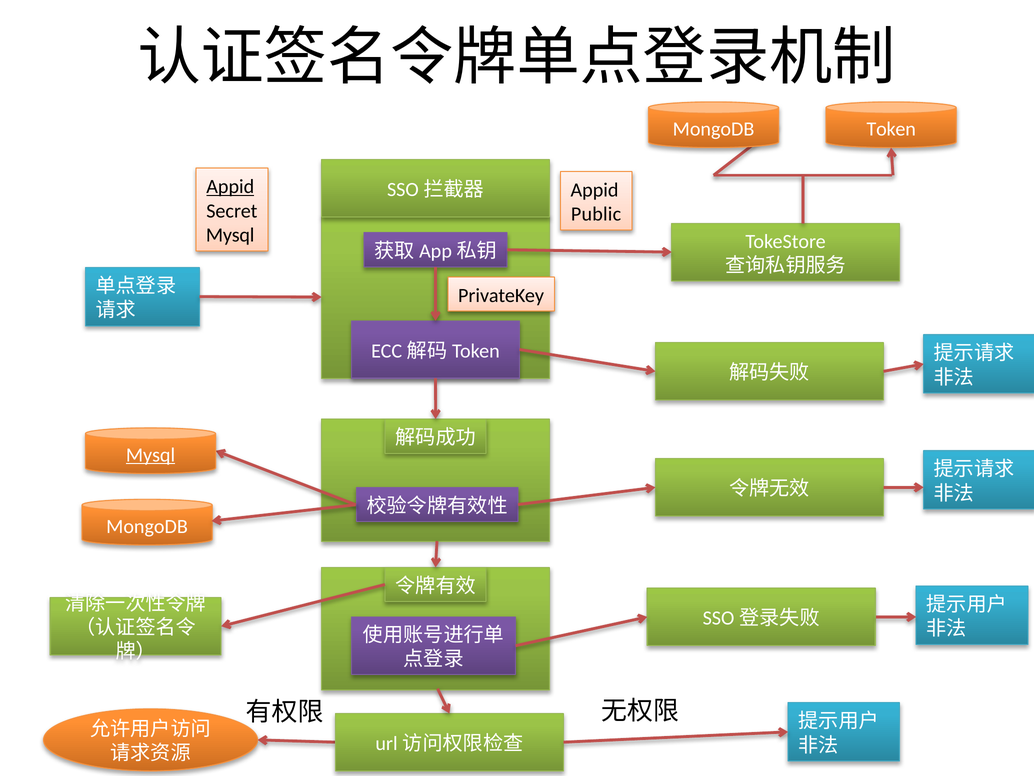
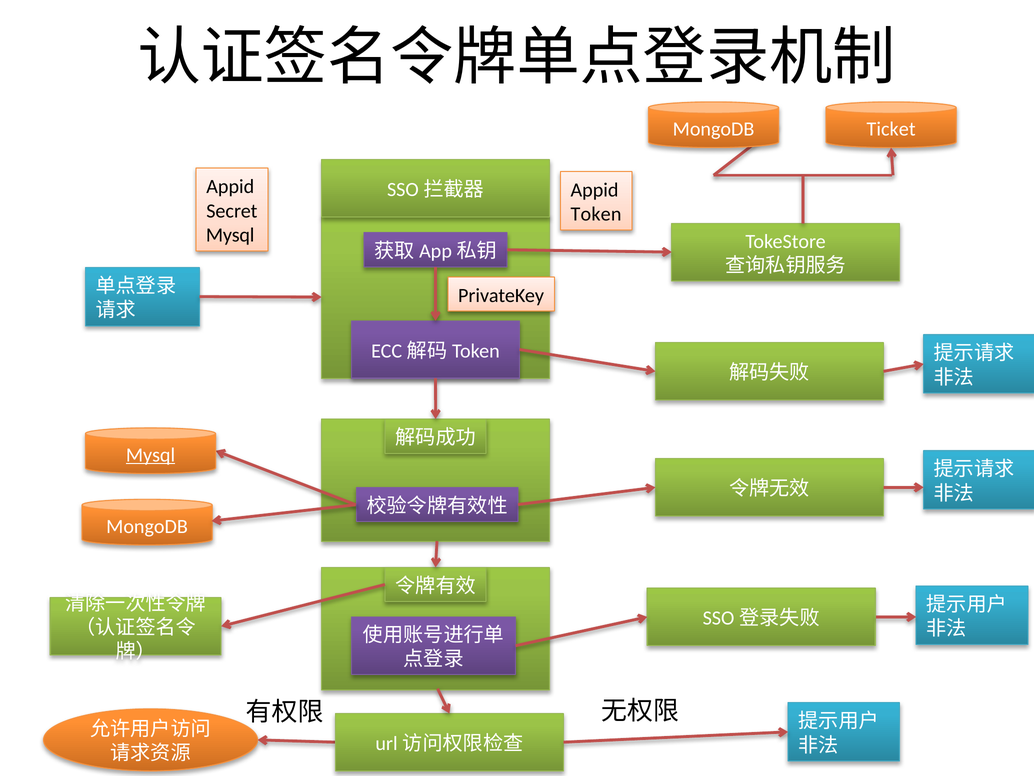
Token: Token -> Ticket (891, 129)
Appid underline: present -> none (230, 187)
Public: Public -> Token (596, 214)
